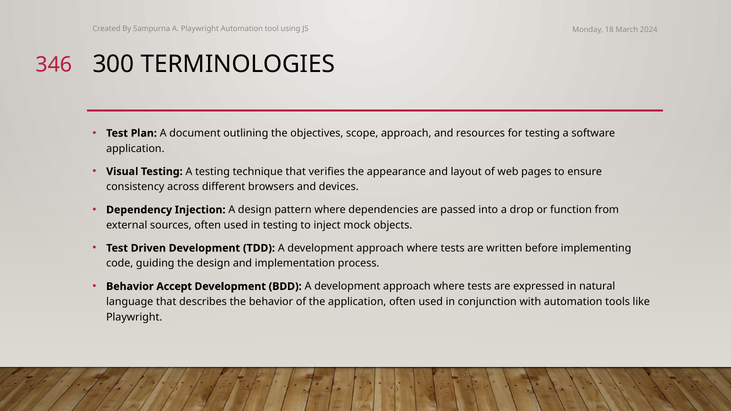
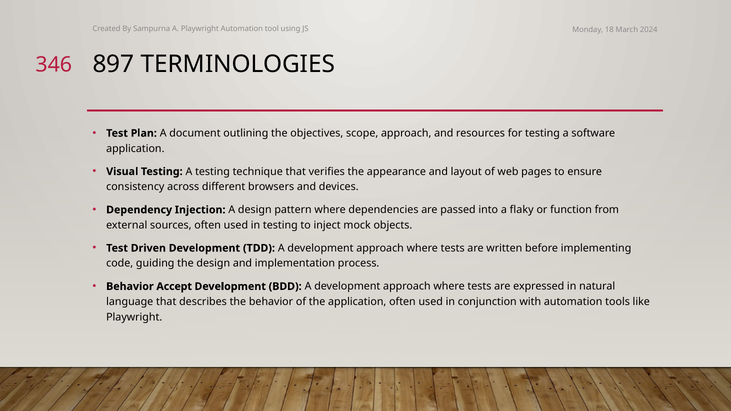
300: 300 -> 897 (113, 64)
drop: drop -> flaky (522, 210)
